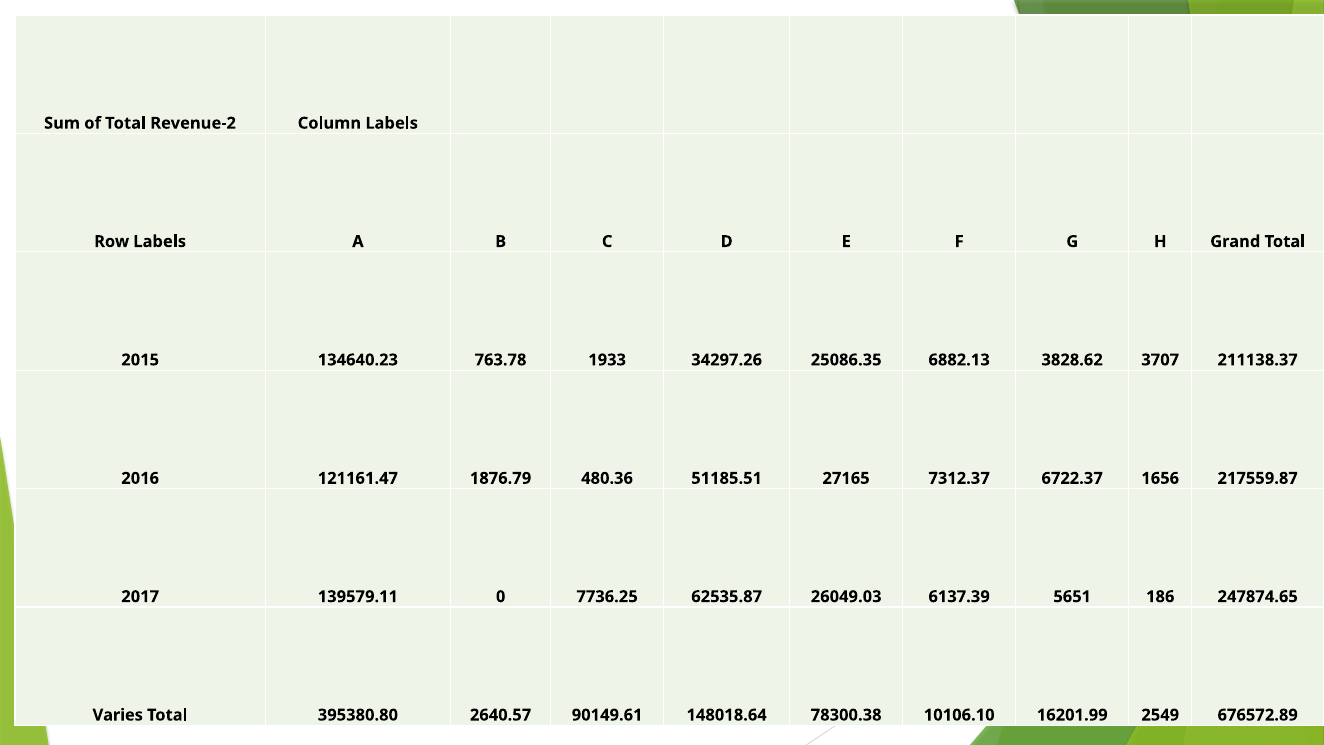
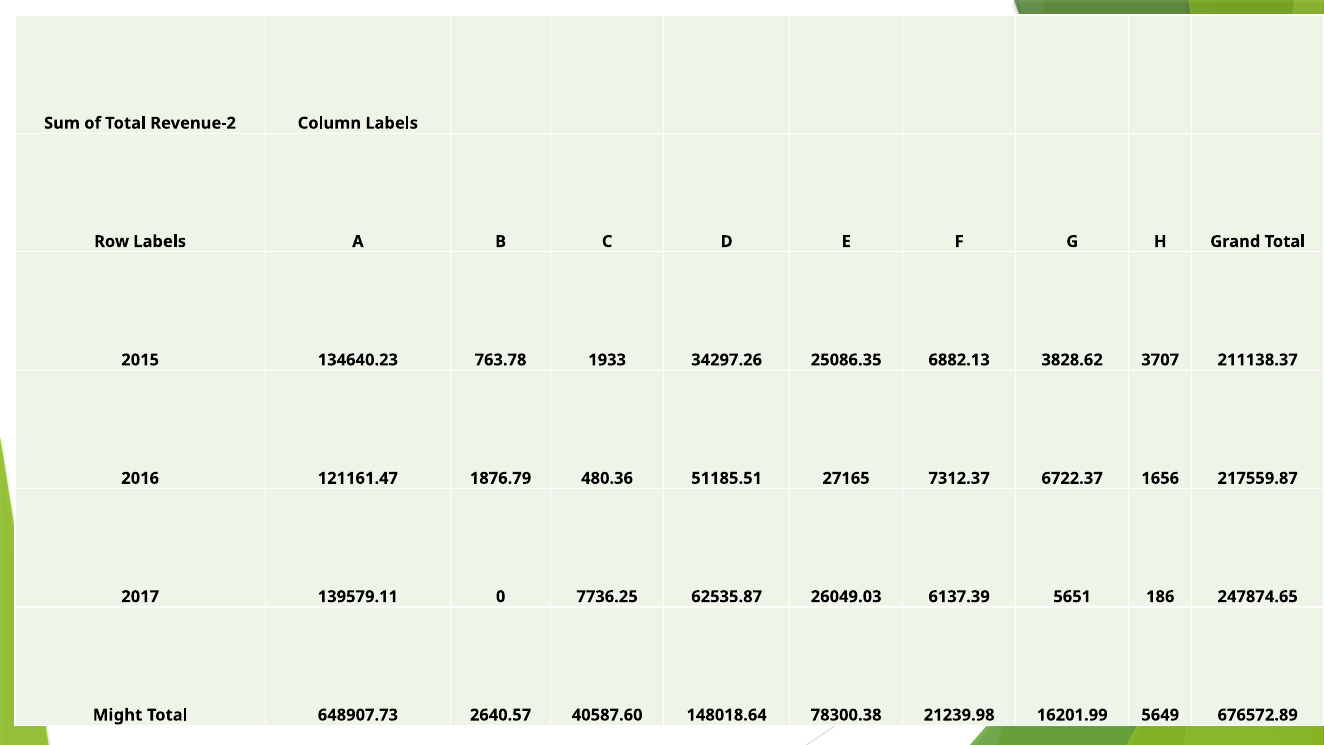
Varies: Varies -> Might (118, 715)
395380.80: 395380.80 -> 648907.73 (358, 715)
90149.61: 90149.61 -> 40587.60 (607, 715)
10106.10: 10106.10 -> 21239.98 (959, 715)
2549: 2549 -> 5649 (1160, 715)
